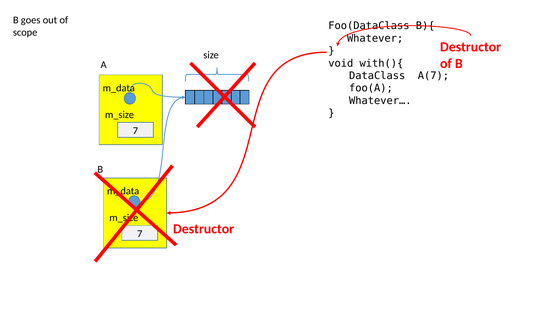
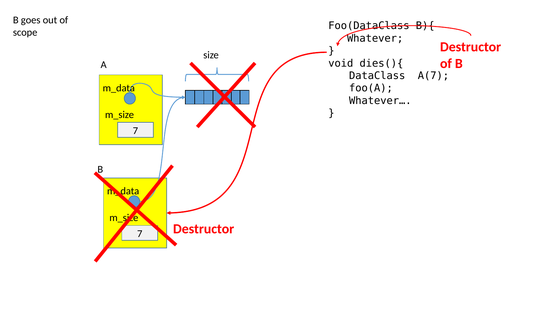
with(){: with(){ -> dies(){ (381, 63)
